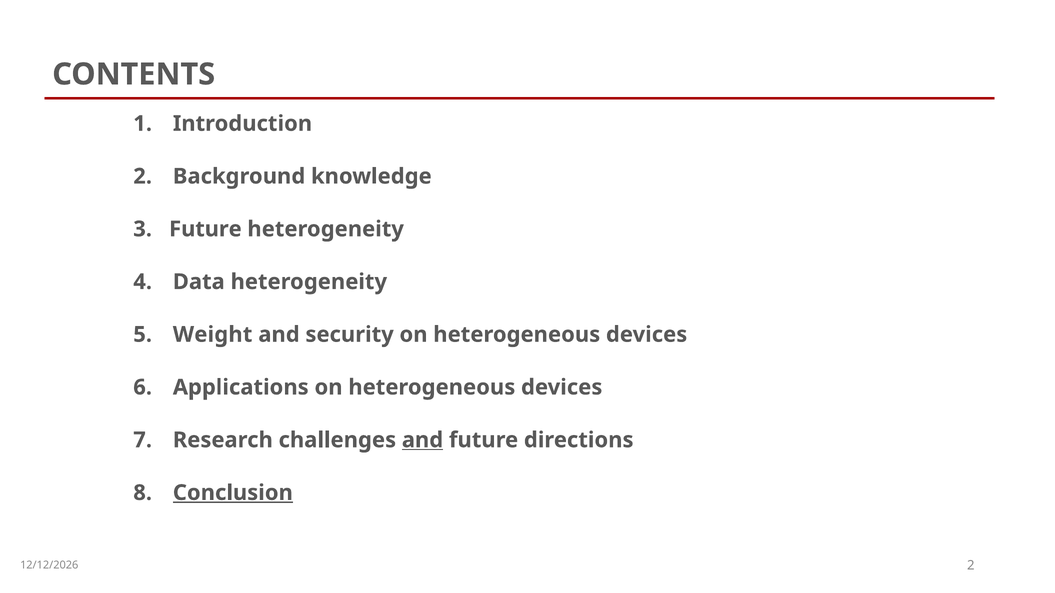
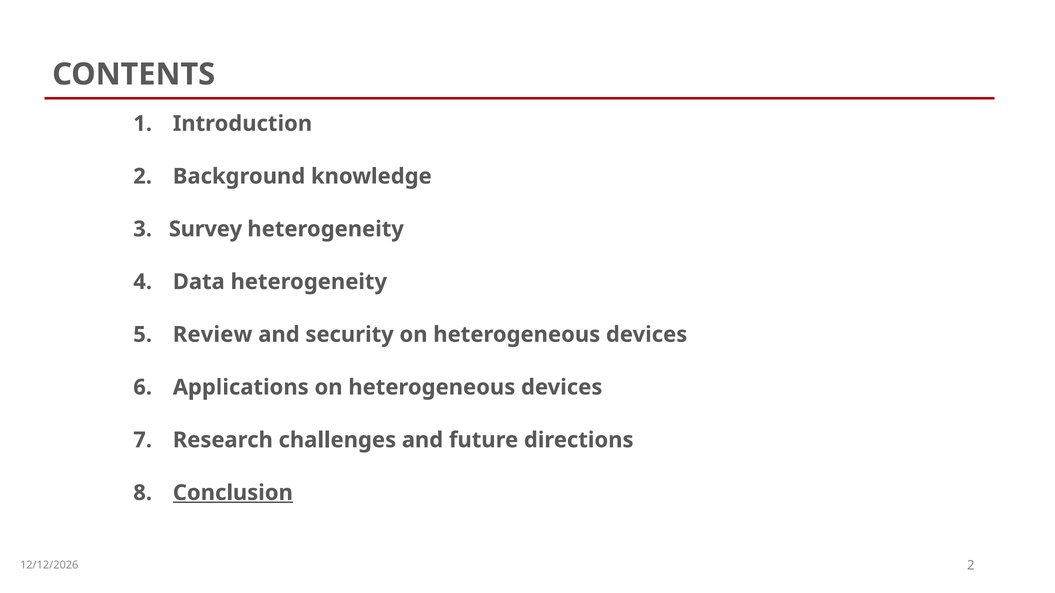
3 Future: Future -> Survey (205, 229)
Weight: Weight -> Review (213, 335)
and underline: present -> none (422, 440)
